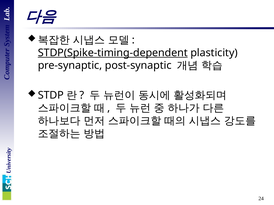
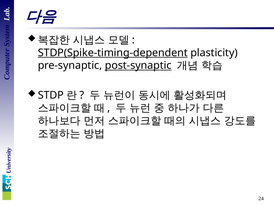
post-synaptic underline: none -> present (138, 66)
